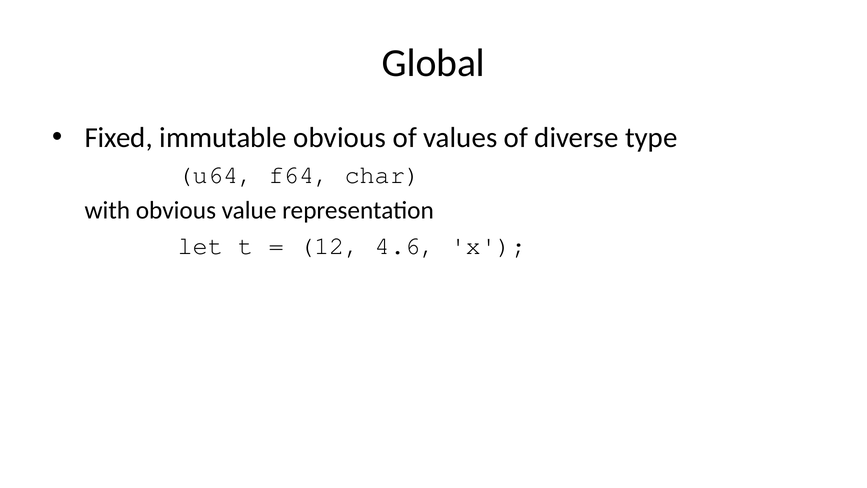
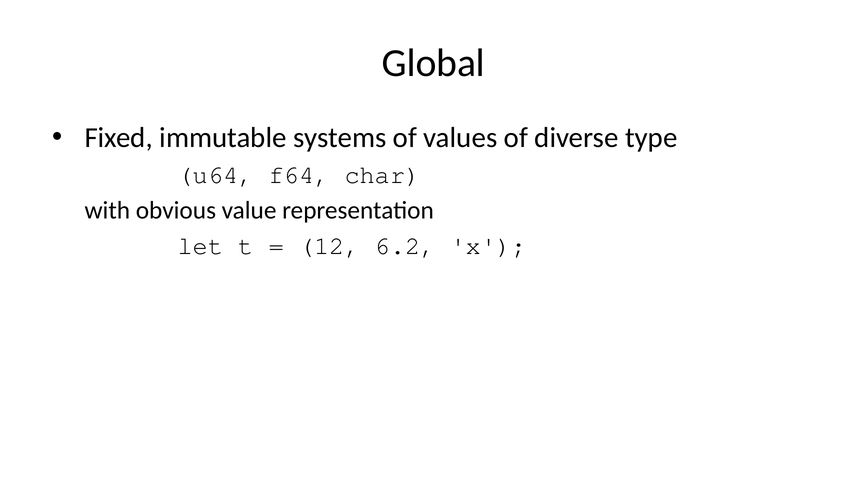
immutable obvious: obvious -> systems (340, 138)
4.6: 4.6 -> 6.2 (405, 246)
